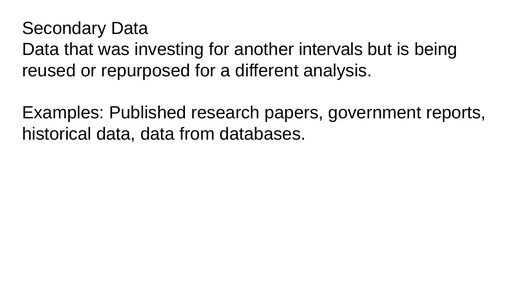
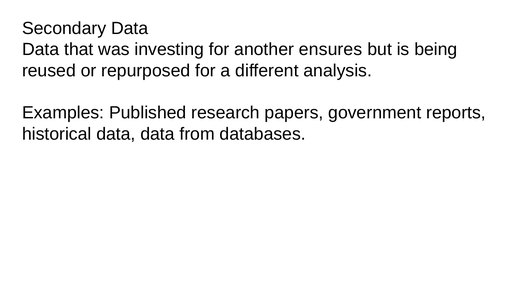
intervals: intervals -> ensures (331, 49)
